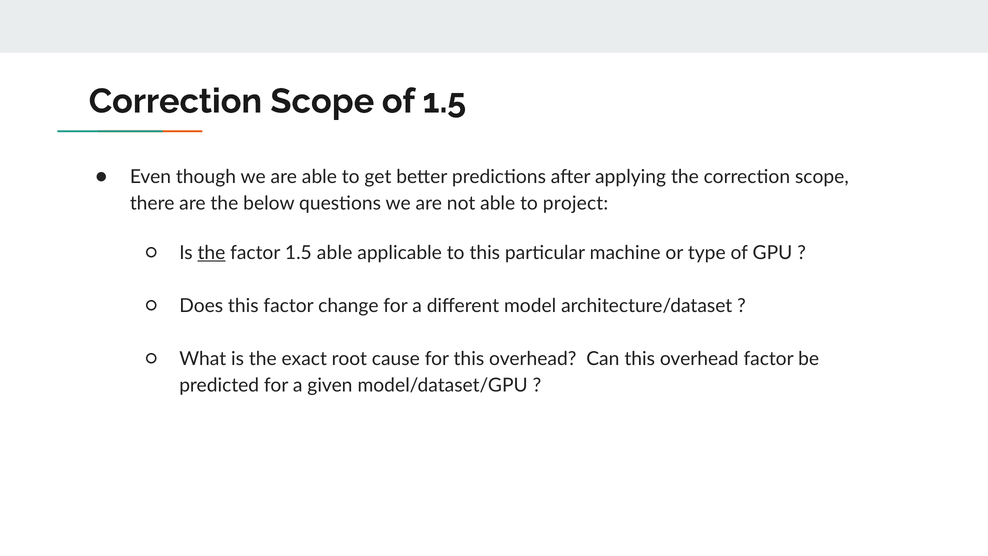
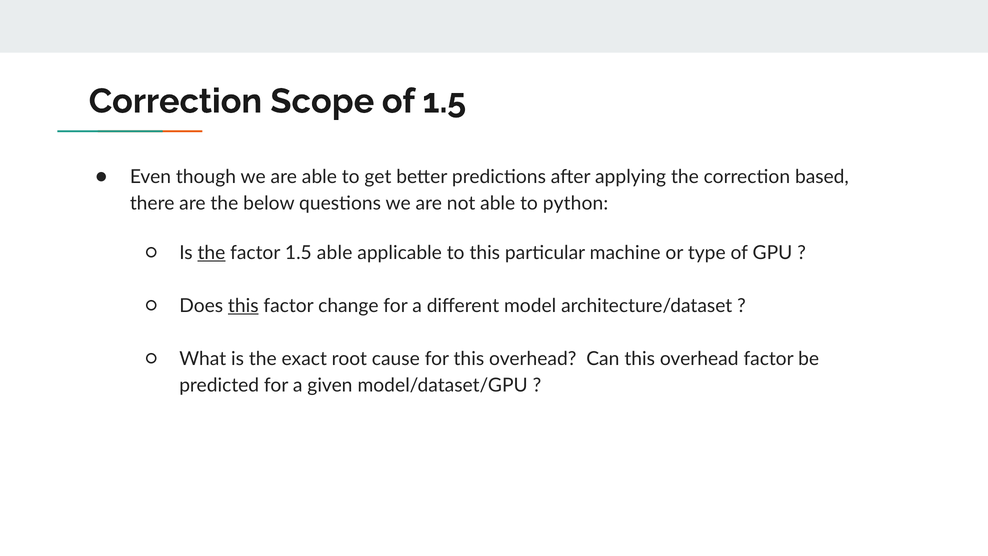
the correction scope: scope -> based (822, 177)
project: project -> python (576, 203)
this underline: none -> present (243, 306)
